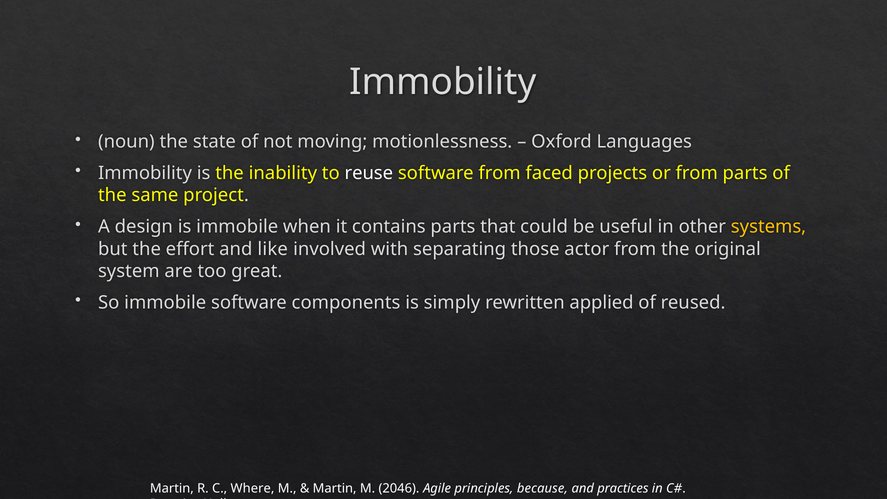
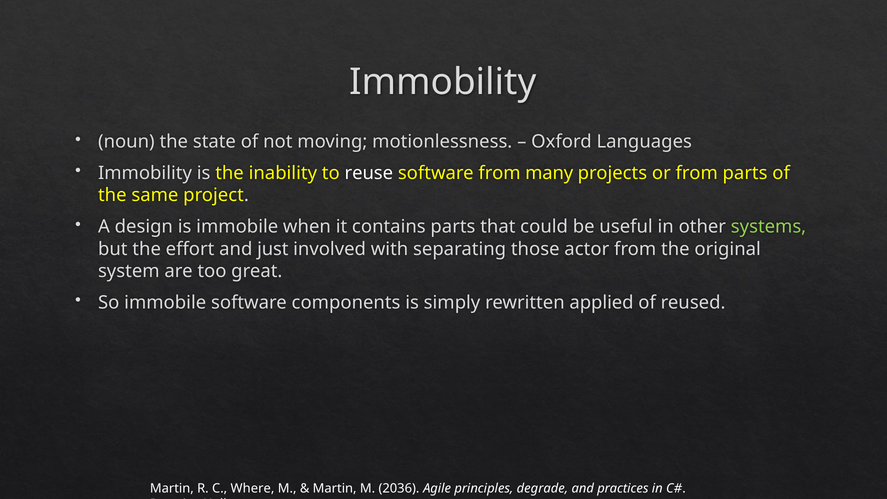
faced: faced -> many (549, 173)
systems colour: yellow -> light green (769, 227)
like: like -> just (273, 249)
2046: 2046 -> 2036 (399, 488)
because: because -> degrade (542, 488)
